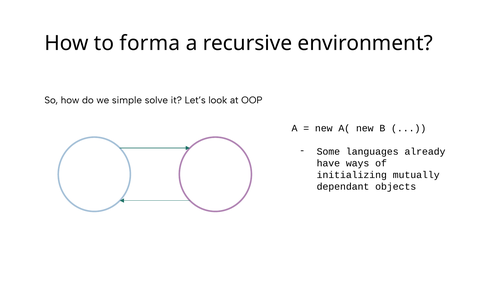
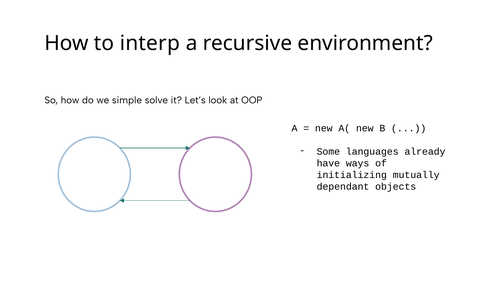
forma: forma -> interp (150, 43)
